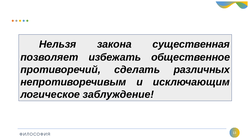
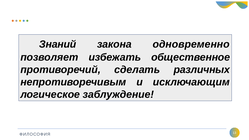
Нельзя: Нельзя -> Знаний (58, 44)
существенная: существенная -> одновременно (191, 44)
